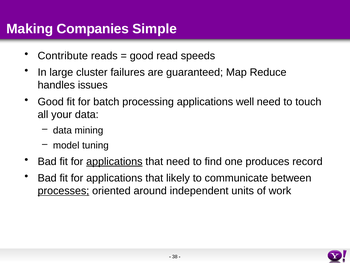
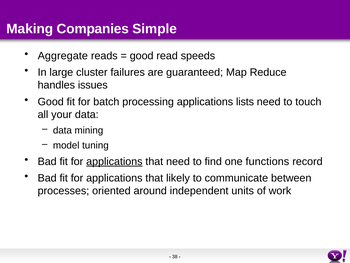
Contribute: Contribute -> Aggregate (63, 56)
well: well -> lists (245, 102)
produces: produces -> functions (267, 161)
processes underline: present -> none (63, 191)
